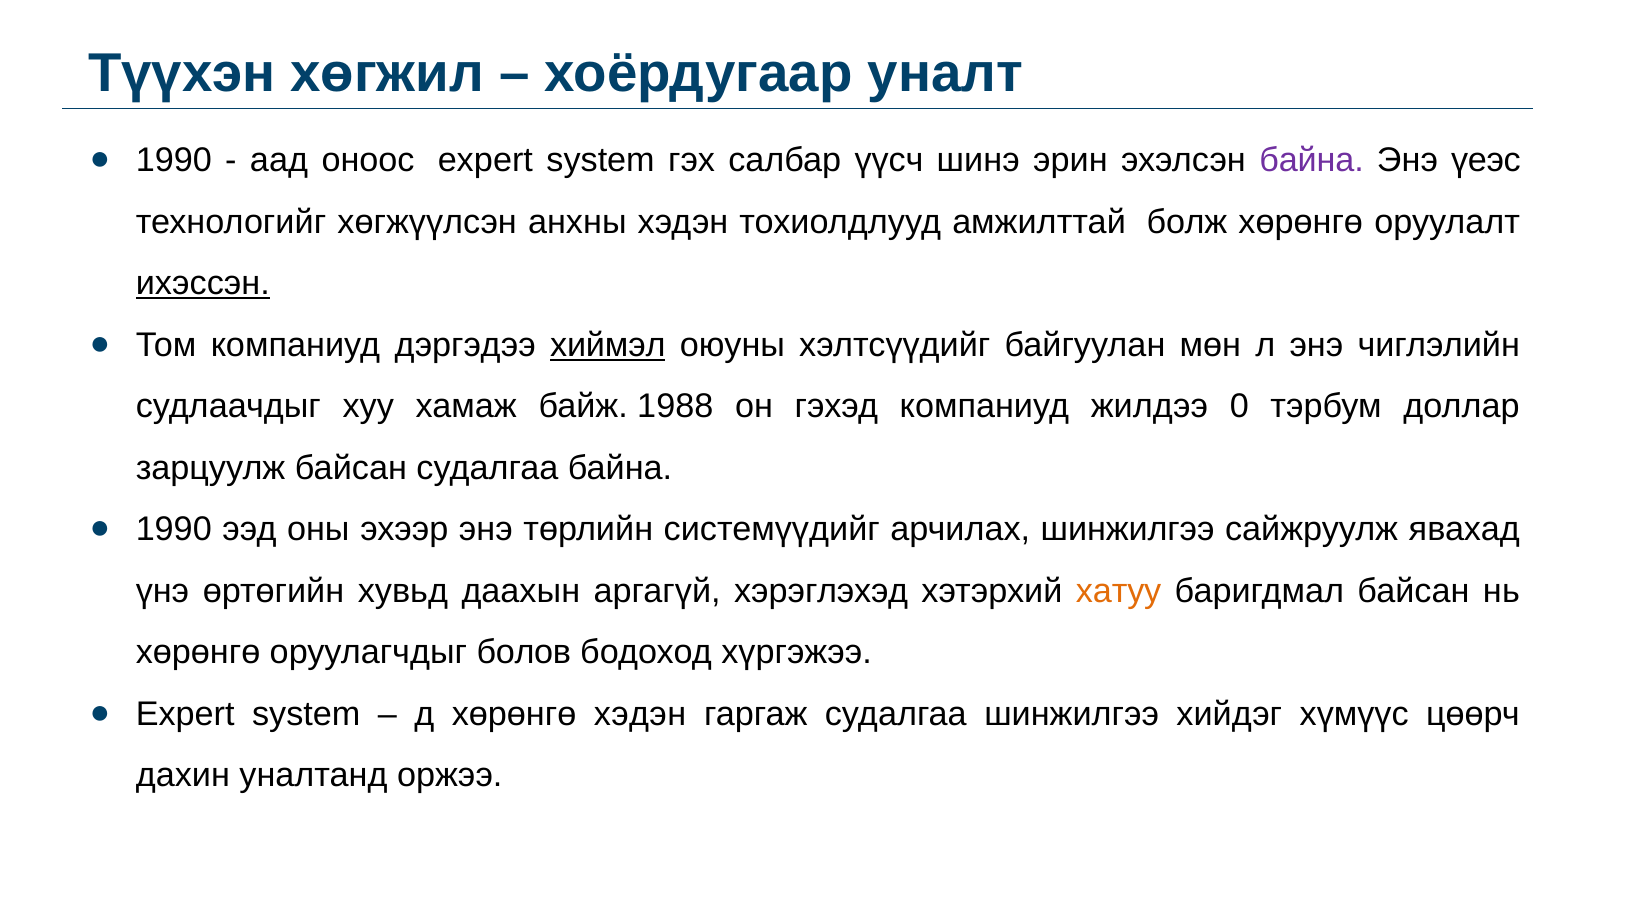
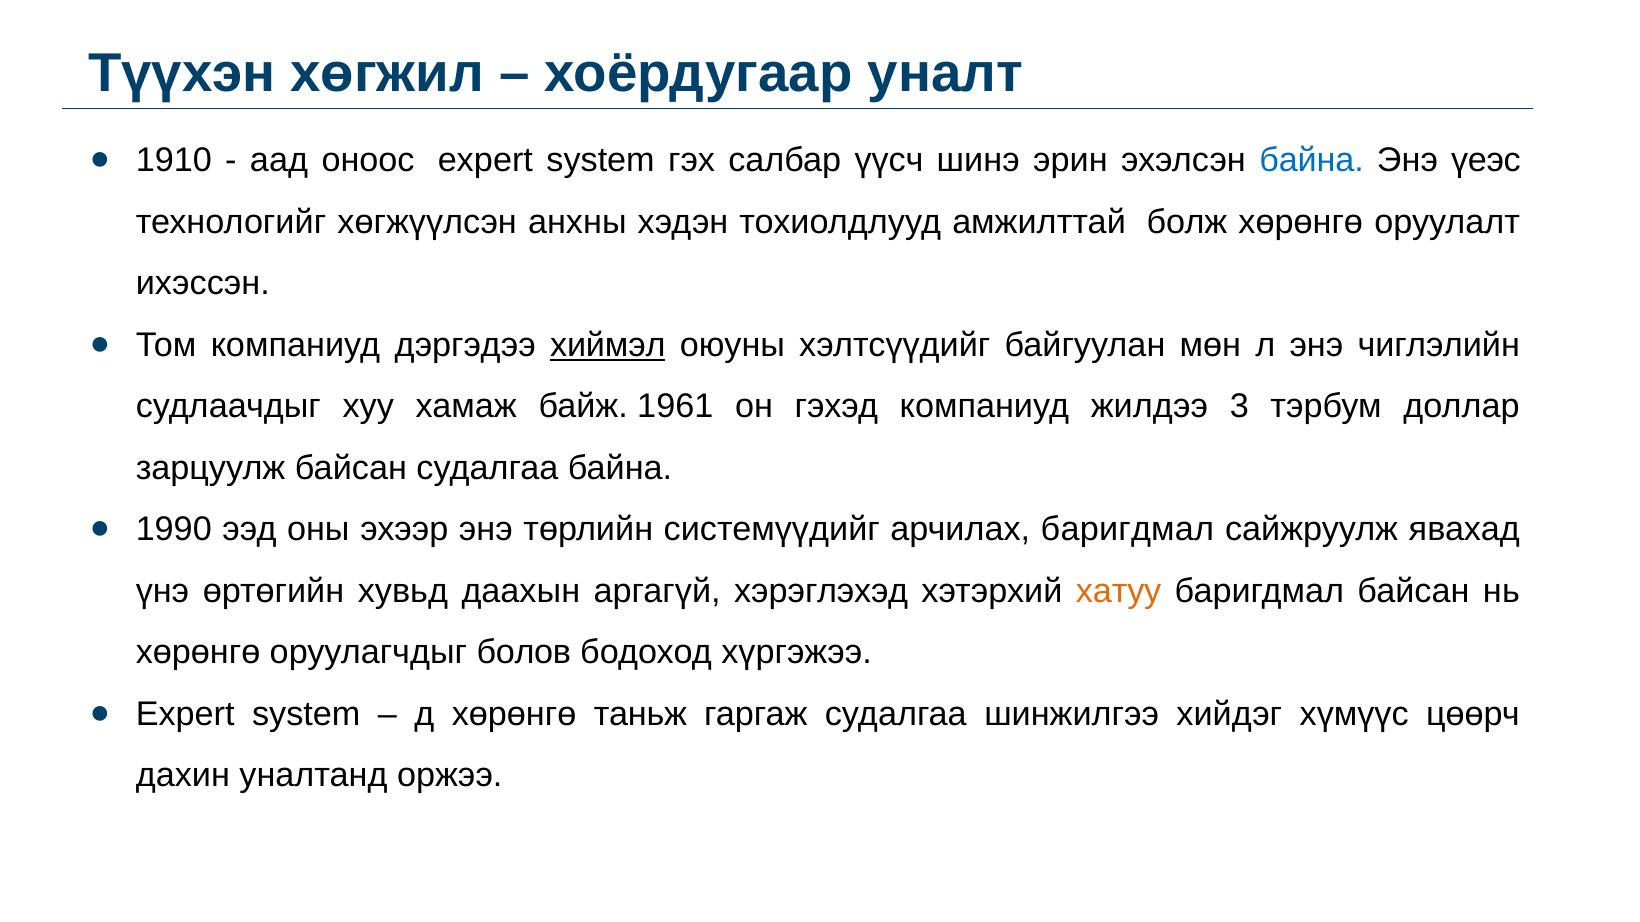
1990: 1990 -> 1910 (174, 161)
байна colour: purple -> blue (1312, 161)
ихэссэн underline: present -> none (203, 284)
1988: 1988 -> 1961 (675, 407)
0: 0 -> 3 (1239, 407)
арчилах шинжилгээ: шинжилгээ -> баригдмал (1127, 530)
хөрөнгө хэдэн: хэдэн -> таньж (640, 714)
